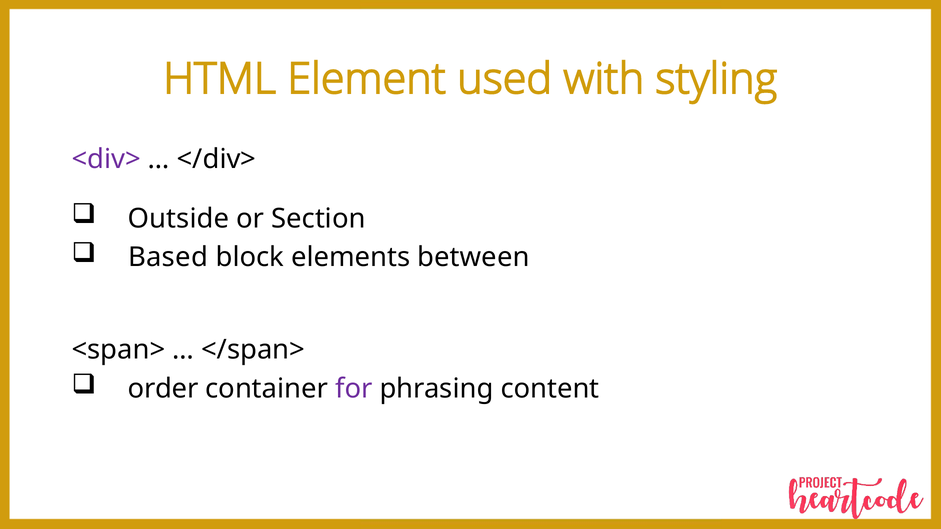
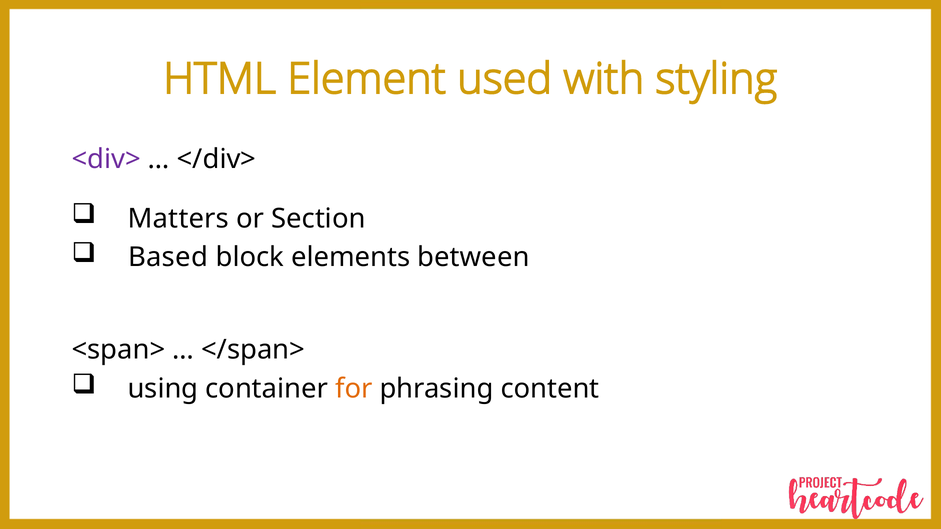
Outside: Outside -> Matters (178, 219)
order: order -> using (163, 389)
for colour: purple -> orange (354, 389)
